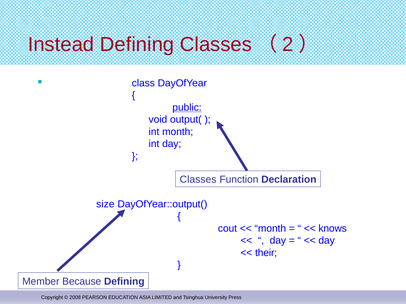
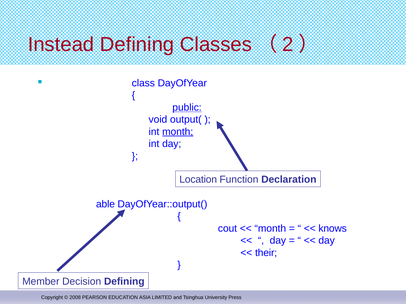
month underline: none -> present (178, 132)
Classes: Classes -> Location (198, 180)
size: size -> able (105, 204)
Because: Because -> Decision (82, 282)
